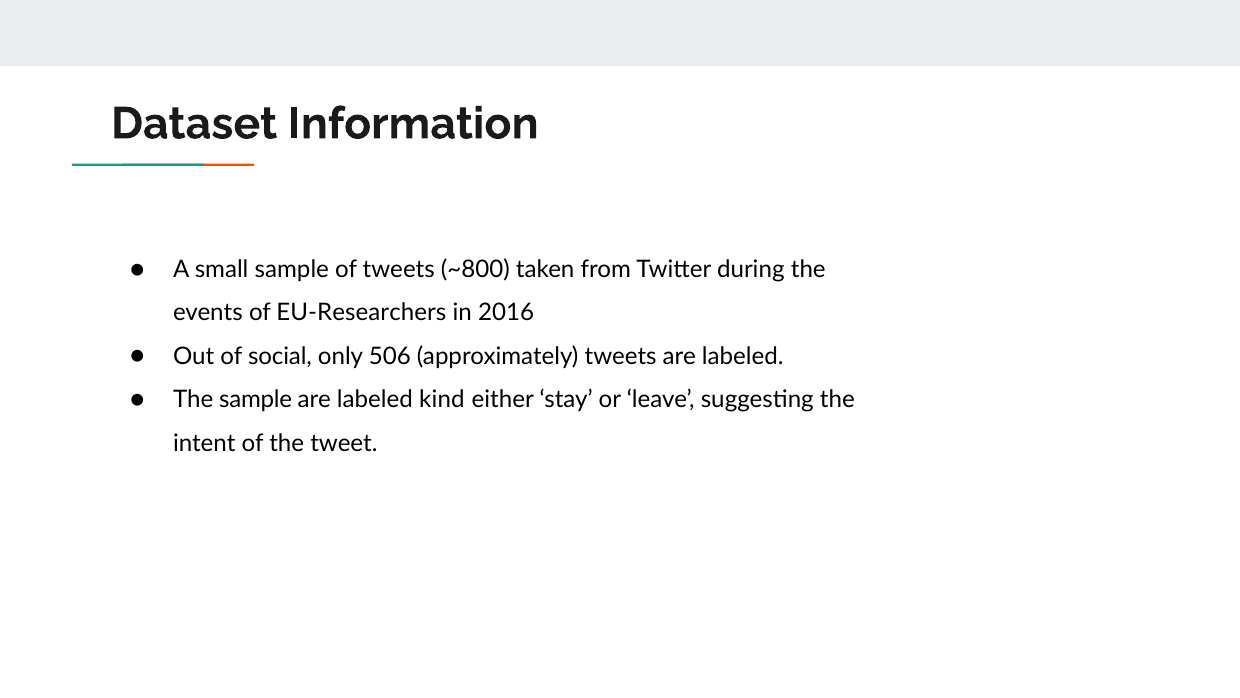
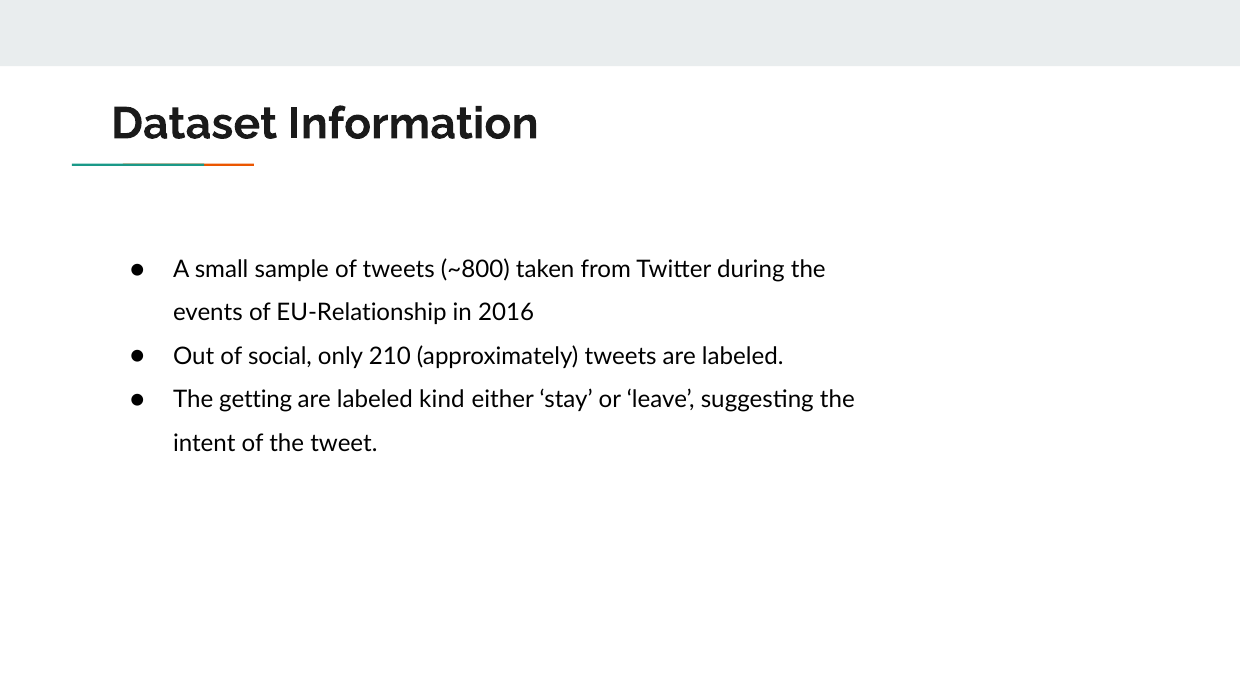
EU-Researchers: EU-Researchers -> EU-Relationship (362, 313)
506: 506 -> 210 (390, 356)
The sample: sample -> getting (256, 399)
